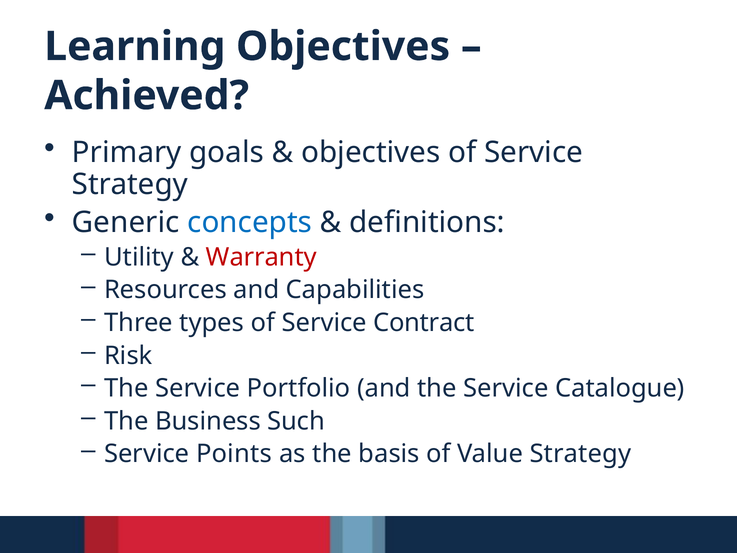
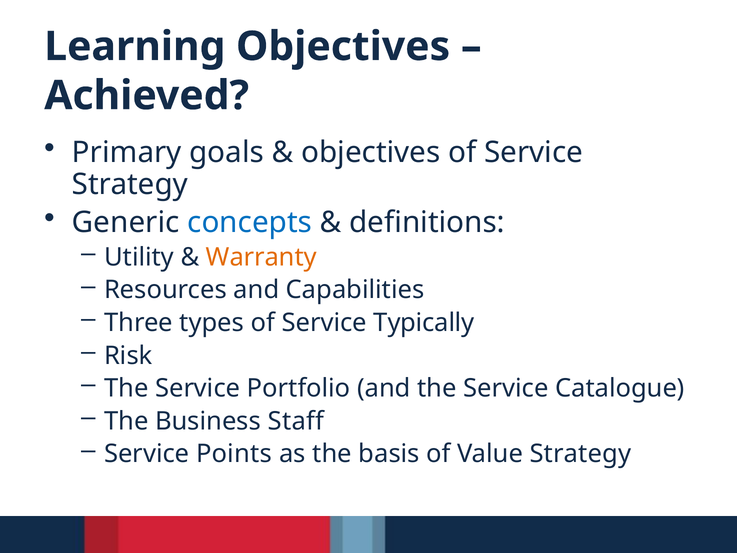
Warranty colour: red -> orange (261, 257)
Contract: Contract -> Typically (424, 323)
Such: Such -> Staff (296, 421)
